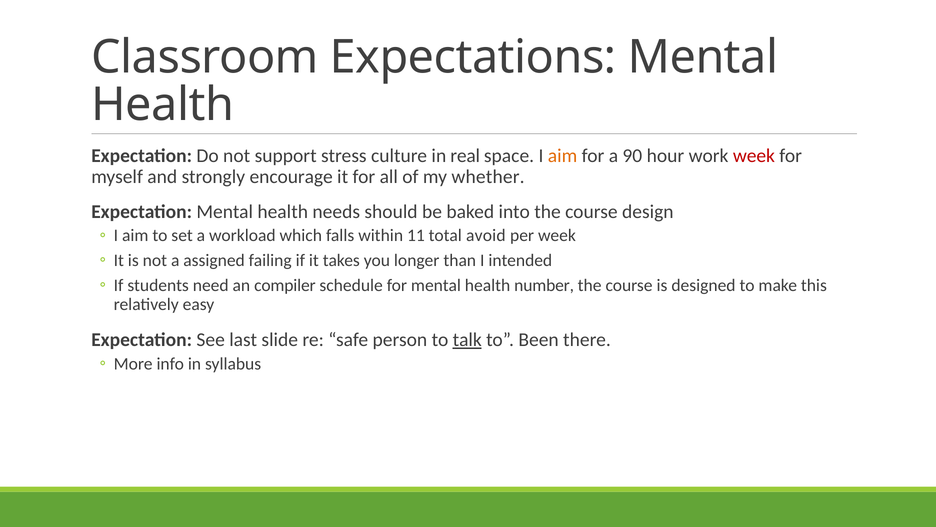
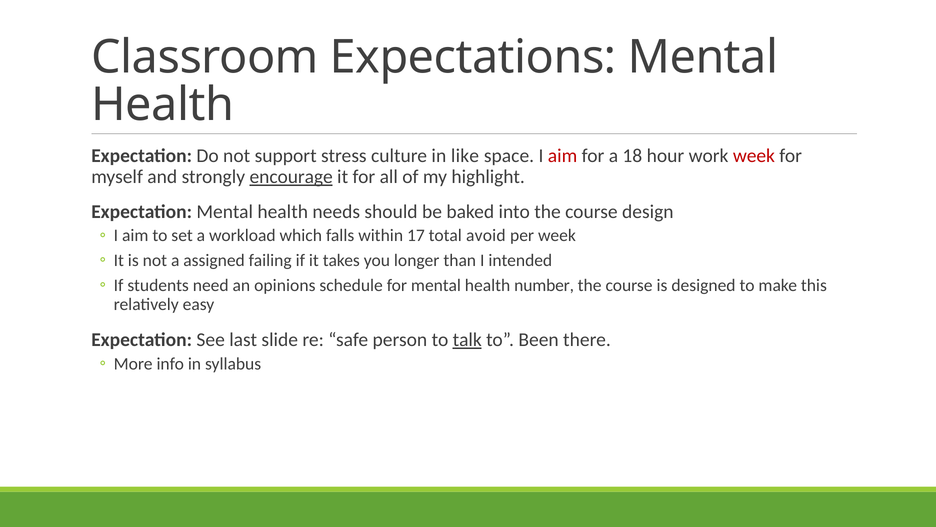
real: real -> like (465, 156)
aim colour: orange -> red (563, 156)
90: 90 -> 18 (632, 156)
encourage underline: none -> present (291, 177)
whether: whether -> highlight (488, 177)
11: 11 -> 17 (416, 235)
compiler: compiler -> opinions (285, 285)
